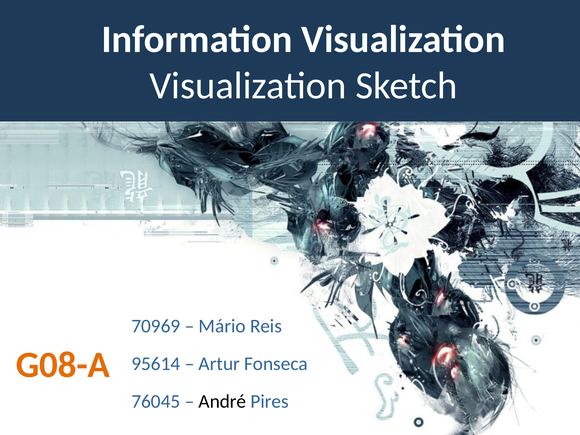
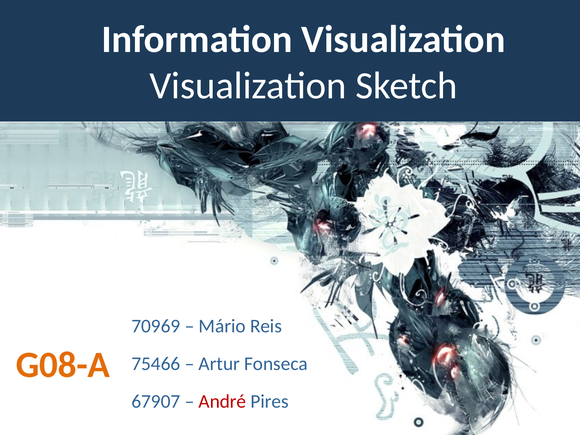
95614: 95614 -> 75466 (156, 364)
76045: 76045 -> 67907 (156, 402)
André colour: black -> red (222, 402)
